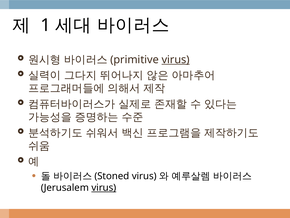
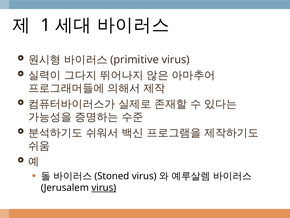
virus underline: present -> none (176, 59)
